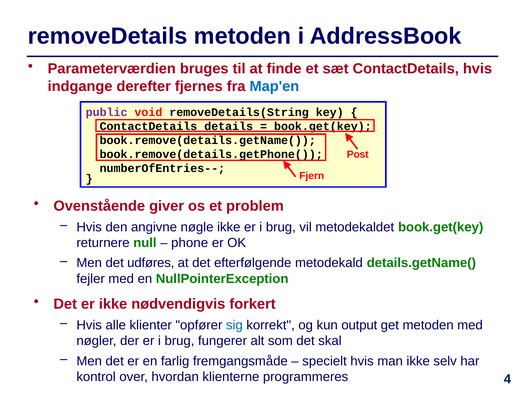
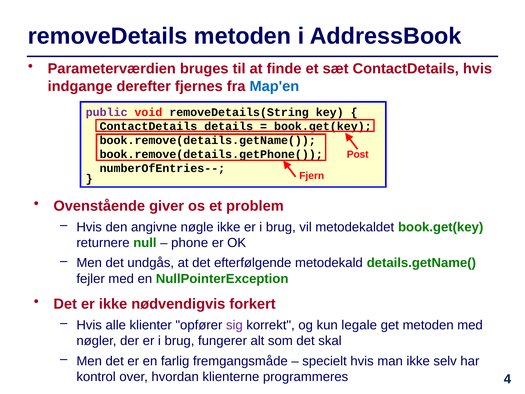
udføres: udføres -> undgås (151, 263)
sig colour: blue -> purple (234, 325)
output: output -> legale (359, 325)
